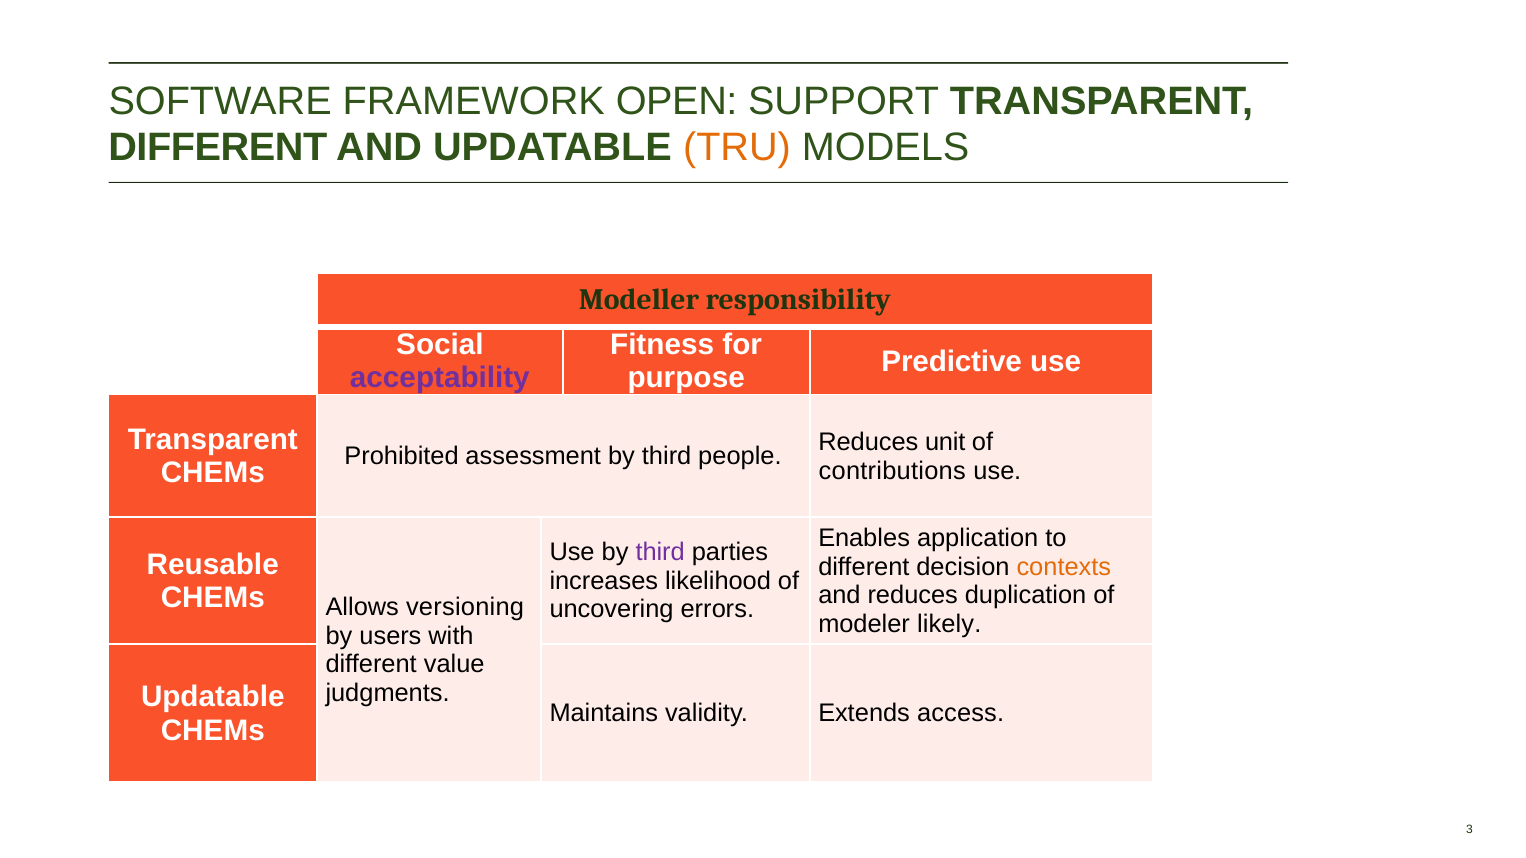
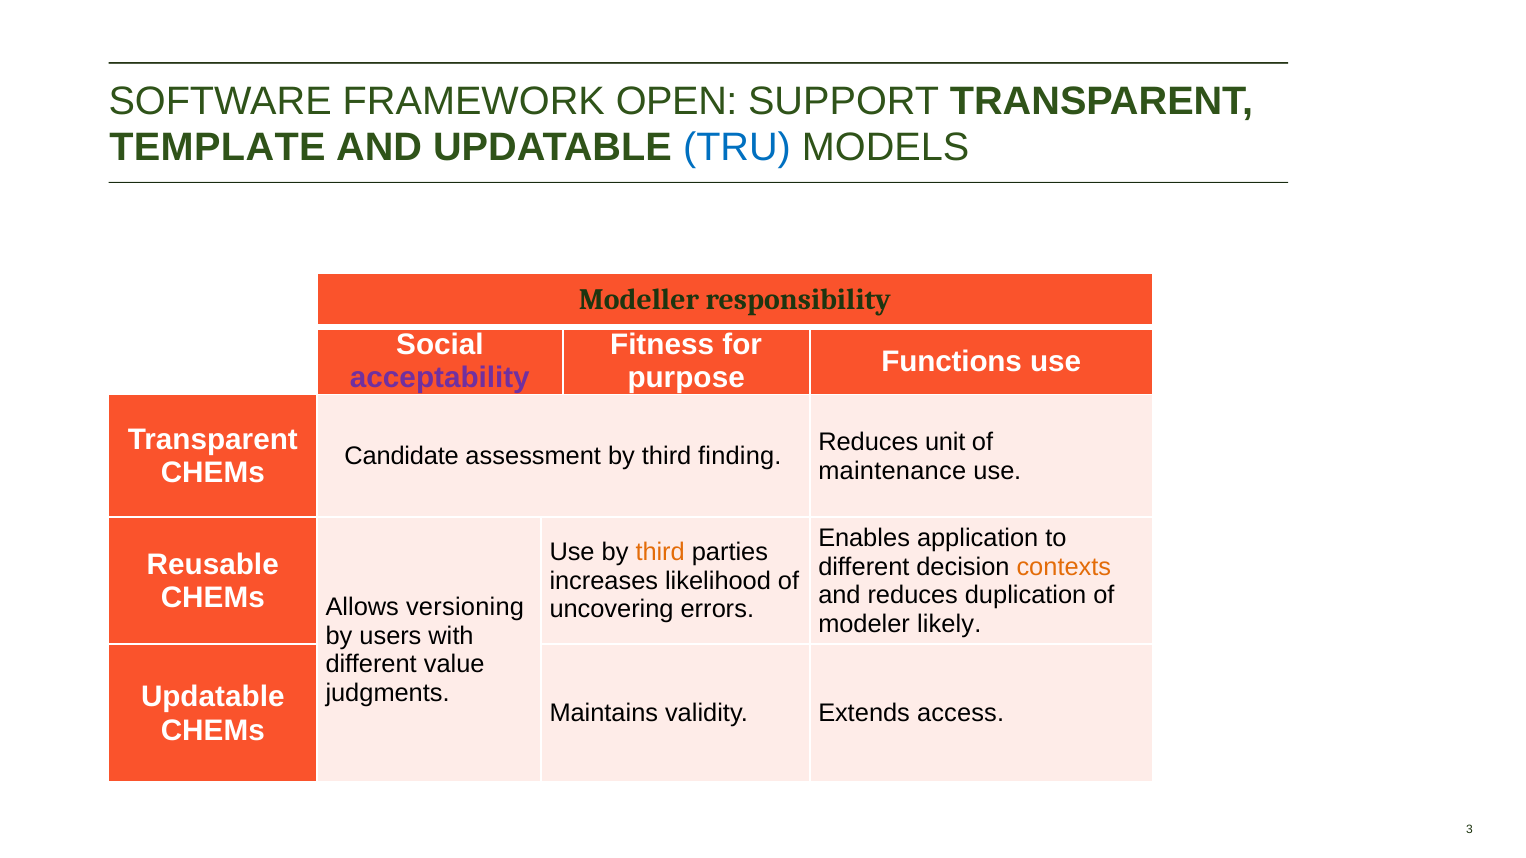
DIFFERENT: DIFFERENT -> TEMPLATE (217, 147)
TRU colour: orange -> blue (737, 147)
Predictive: Predictive -> Functions (952, 361)
Prohibited: Prohibited -> Candidate (402, 457)
people: people -> finding (740, 457)
contributions: contributions -> maintenance (892, 471)
third colour: purple -> orange (660, 553)
